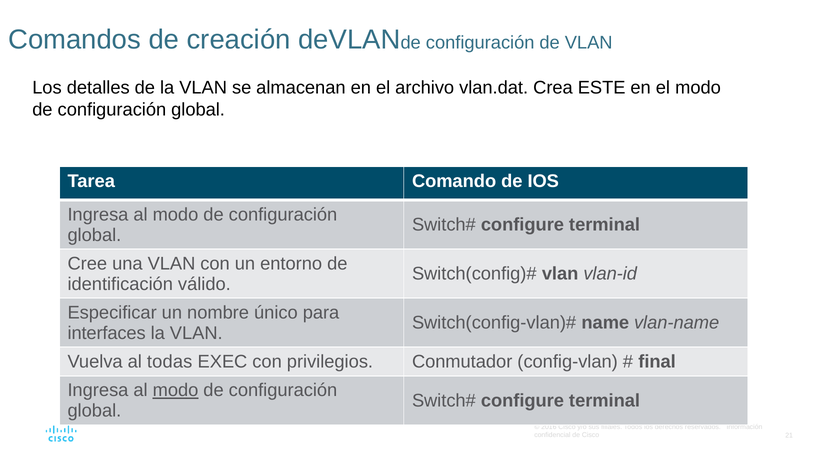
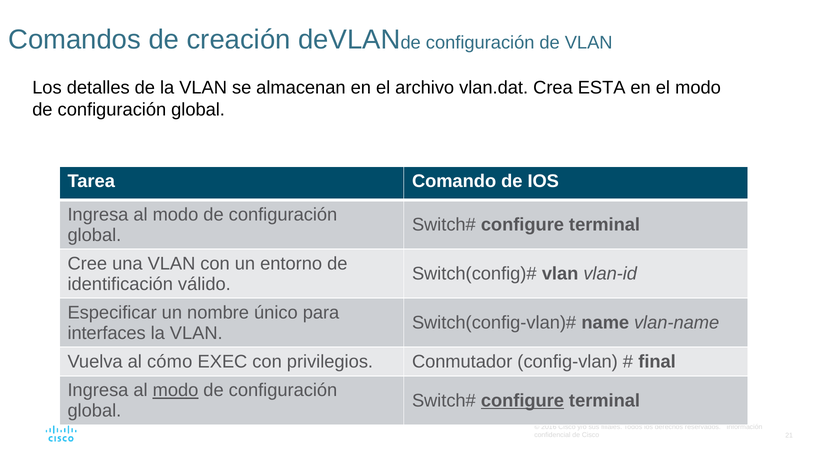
ESTE: ESTE -> ESTA (602, 88)
todas: todas -> cómo (170, 361)
configure underline: none -> present (522, 400)
